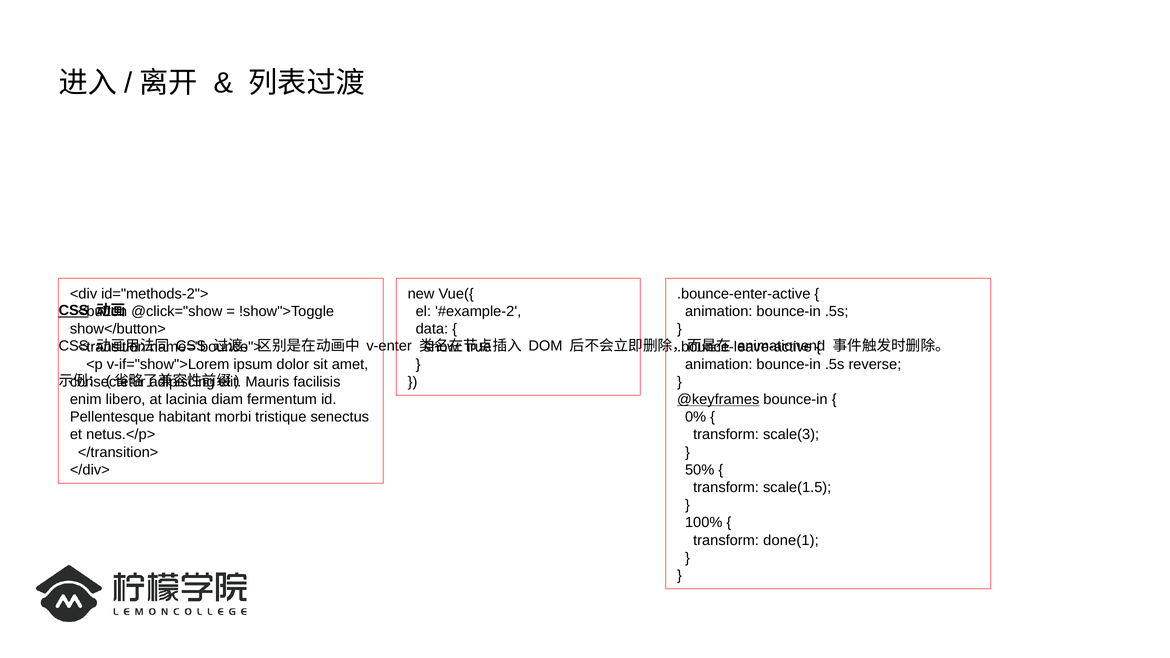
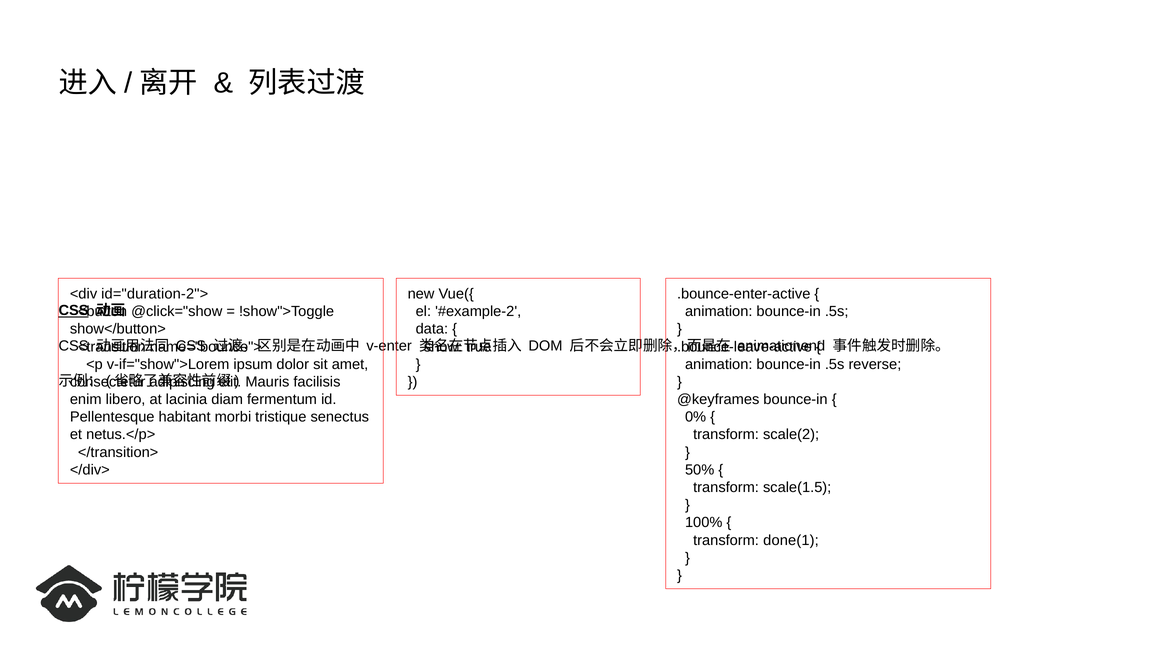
id="methods-2">: id="methods-2"> -> id="duration-2"> (155, 294)
@keyframes underline: present -> none (718, 400)
scale(3: scale(3 -> scale(2 (791, 435)
